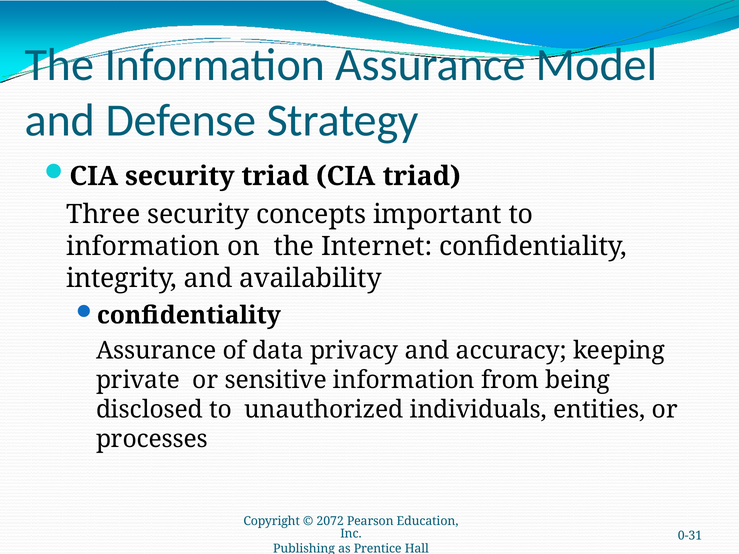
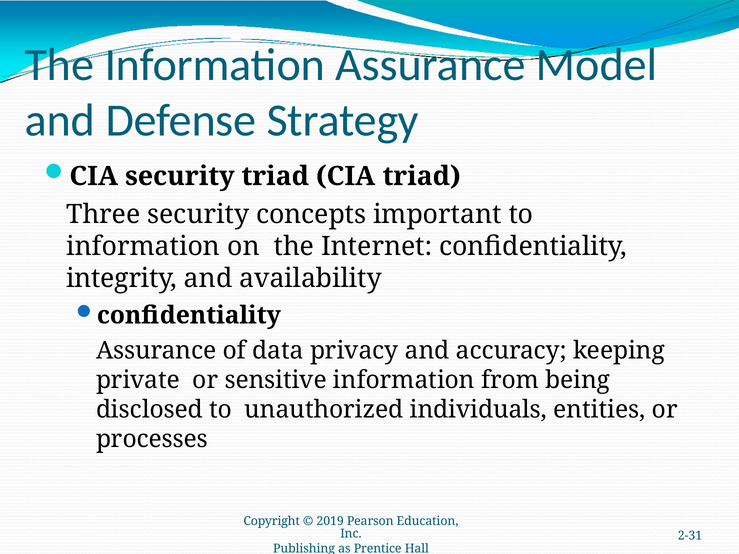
2072: 2072 -> 2019 (330, 521)
0-31: 0-31 -> 2-31 (690, 536)
